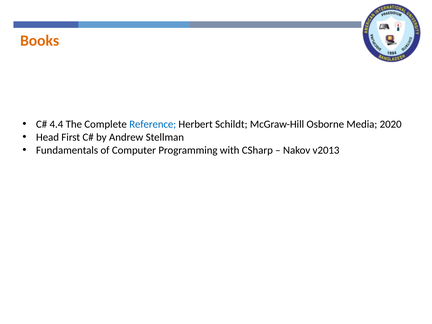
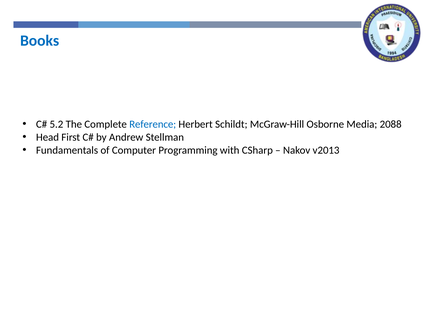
Books colour: orange -> blue (40, 41)
4.4: 4.4 -> 5.2 (56, 124)
2020: 2020 -> 2088 (391, 124)
